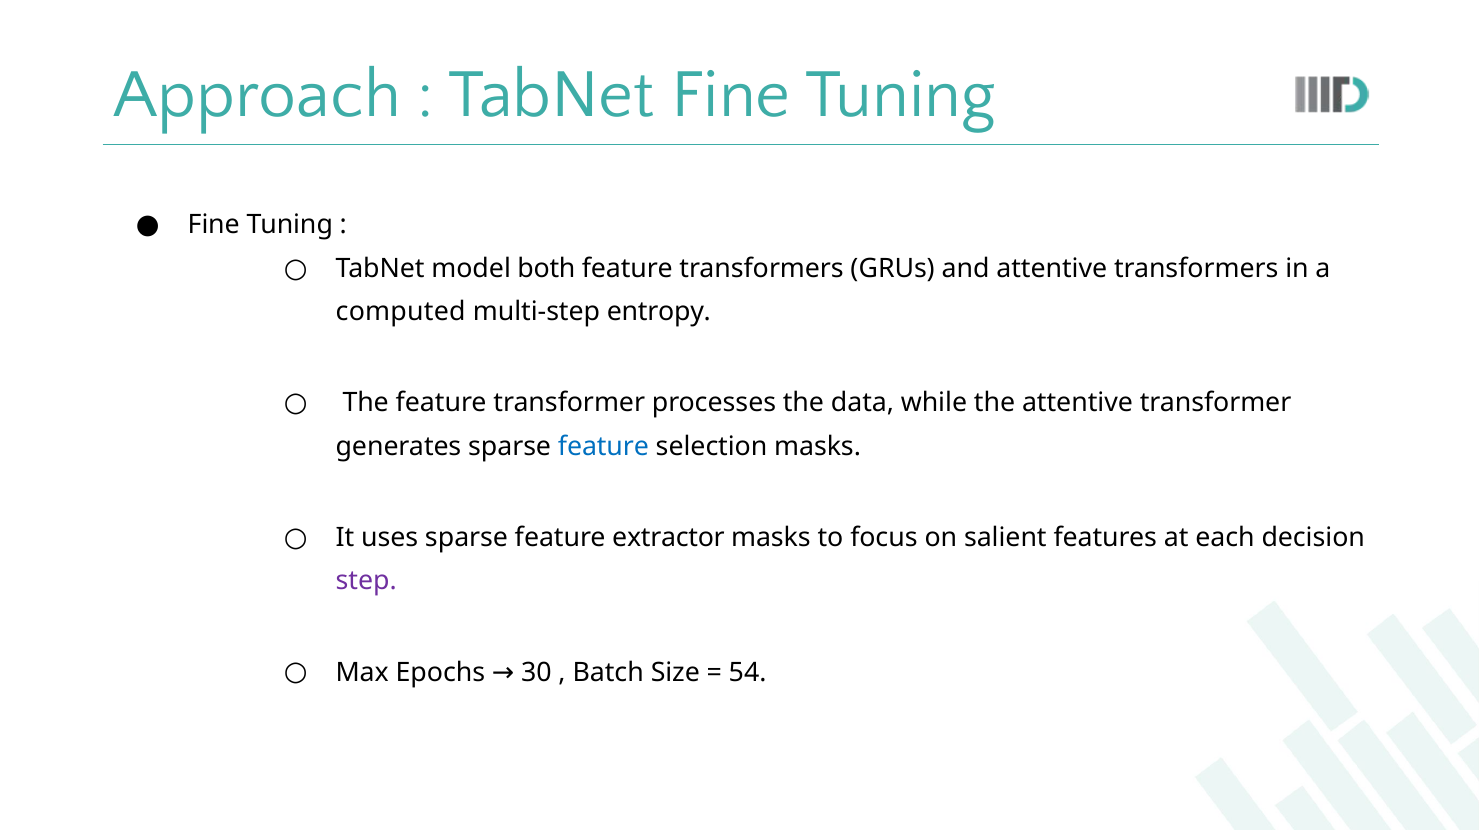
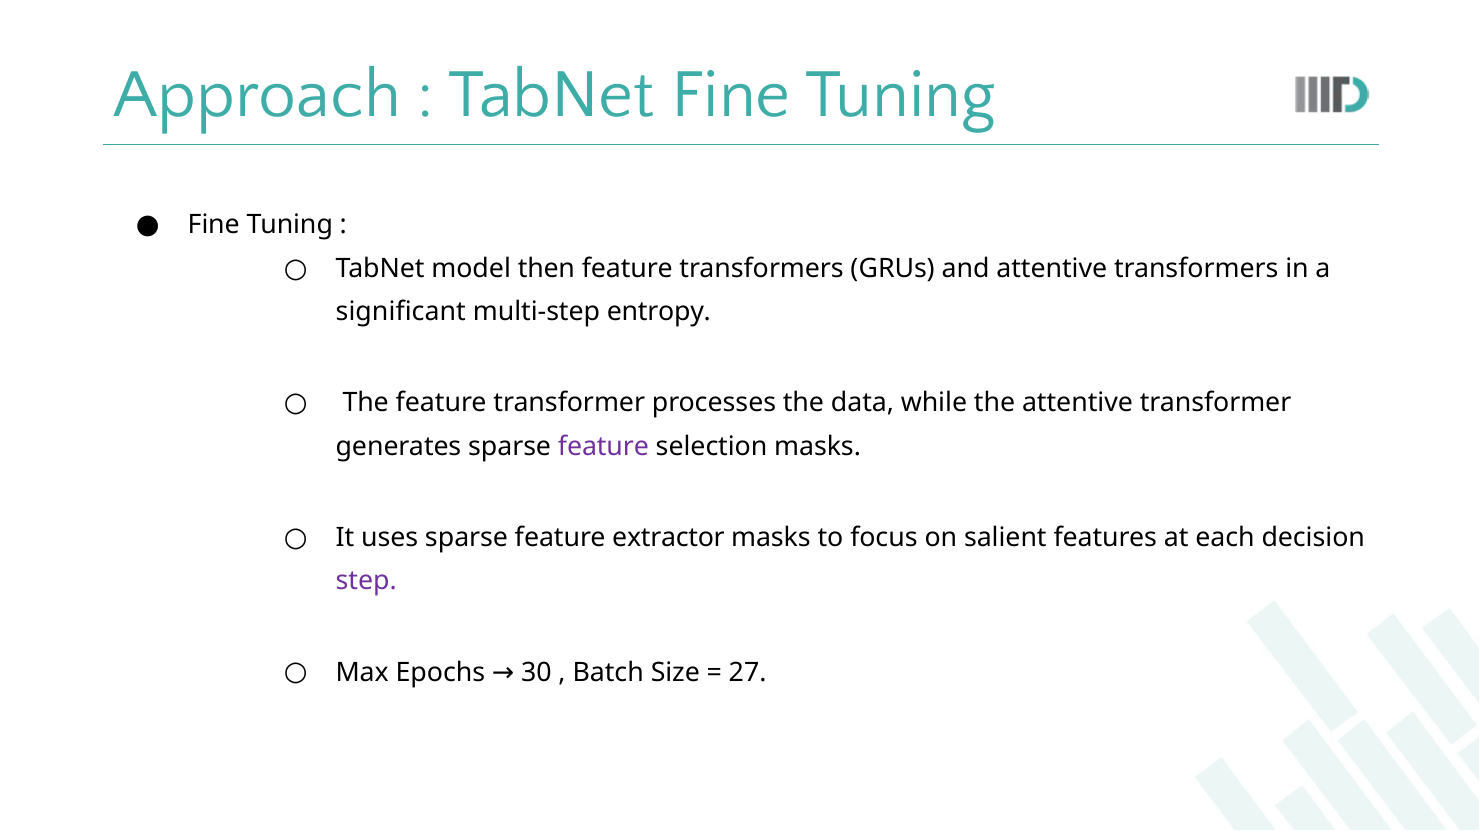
both: both -> then (546, 269)
computed: computed -> significant (401, 312)
feature colour: blue -> purple (603, 447)
54: 54 -> 27 (748, 673)
